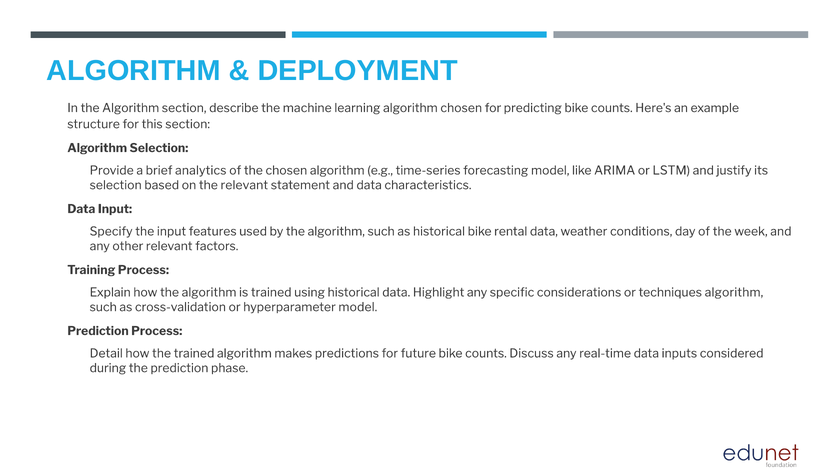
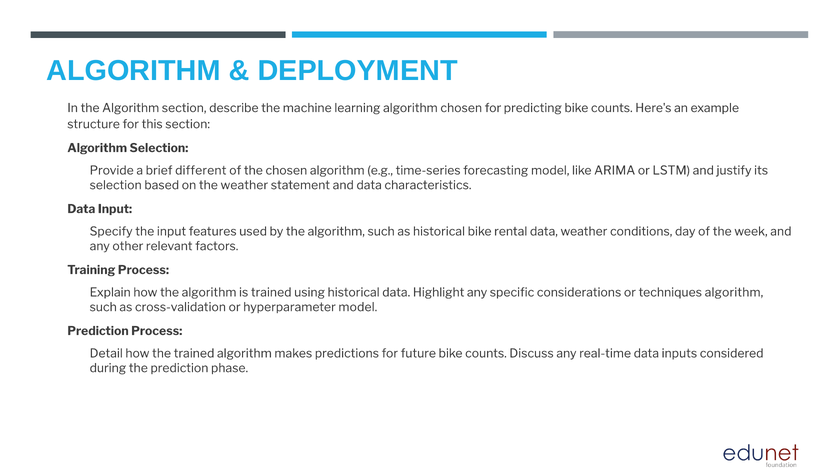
analytics: analytics -> different (201, 170)
the relevant: relevant -> weather (244, 185)
